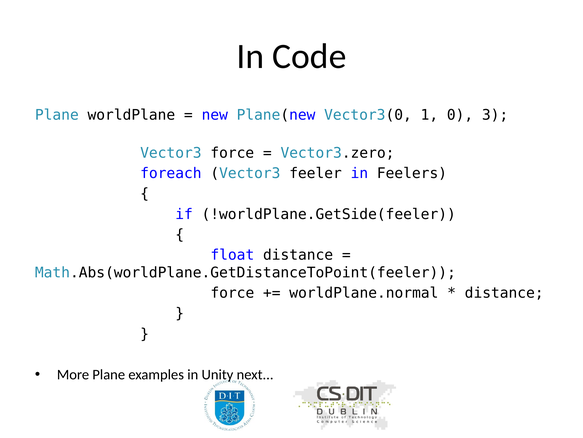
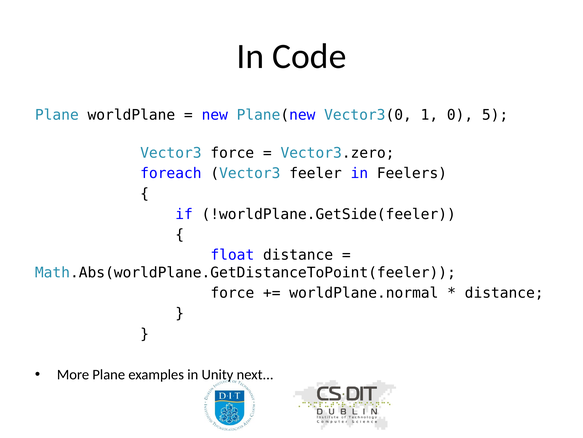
3: 3 -> 5 (495, 115)
